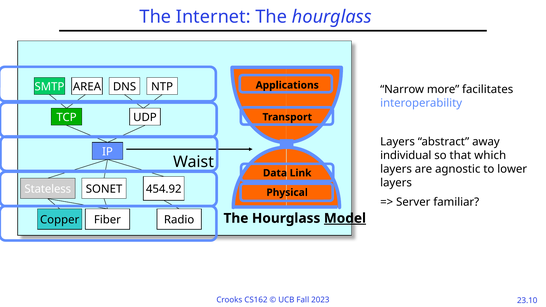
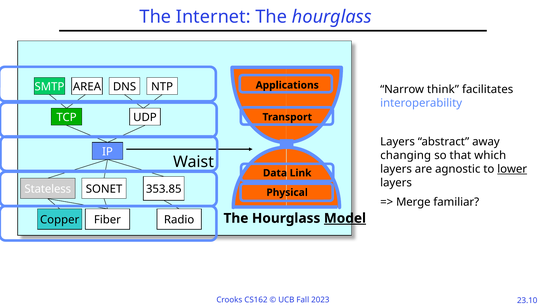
more: more -> think (443, 89)
individual: individual -> changing (406, 155)
lower underline: none -> present (512, 169)
454.92: 454.92 -> 353.85 (164, 189)
Server: Server -> Merge (413, 202)
